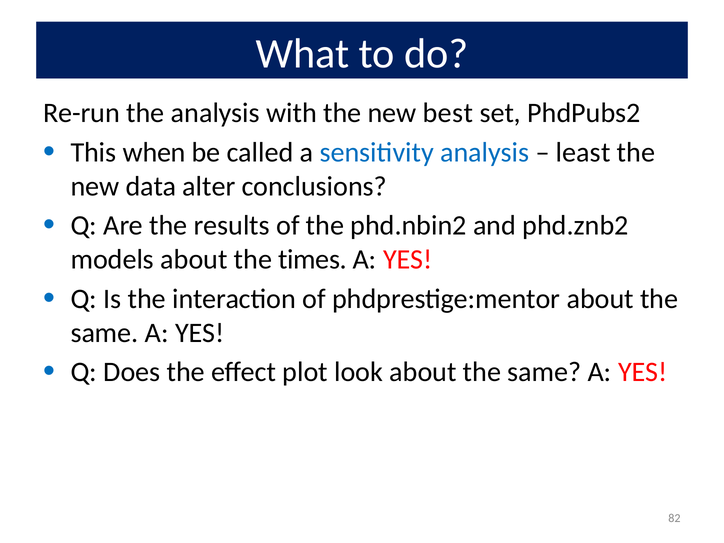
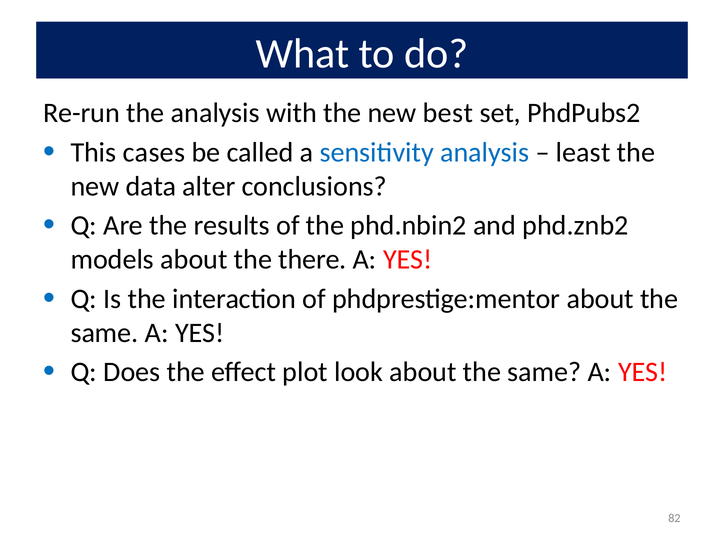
when: when -> cases (154, 152)
times: times -> there (312, 259)
